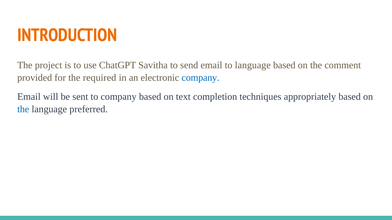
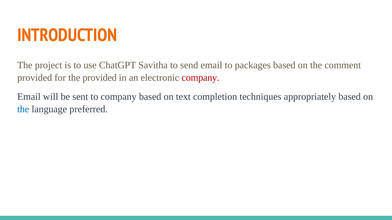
to language: language -> packages (253, 65)
the required: required -> provided (100, 78)
company colour: blue -> red (201, 78)
